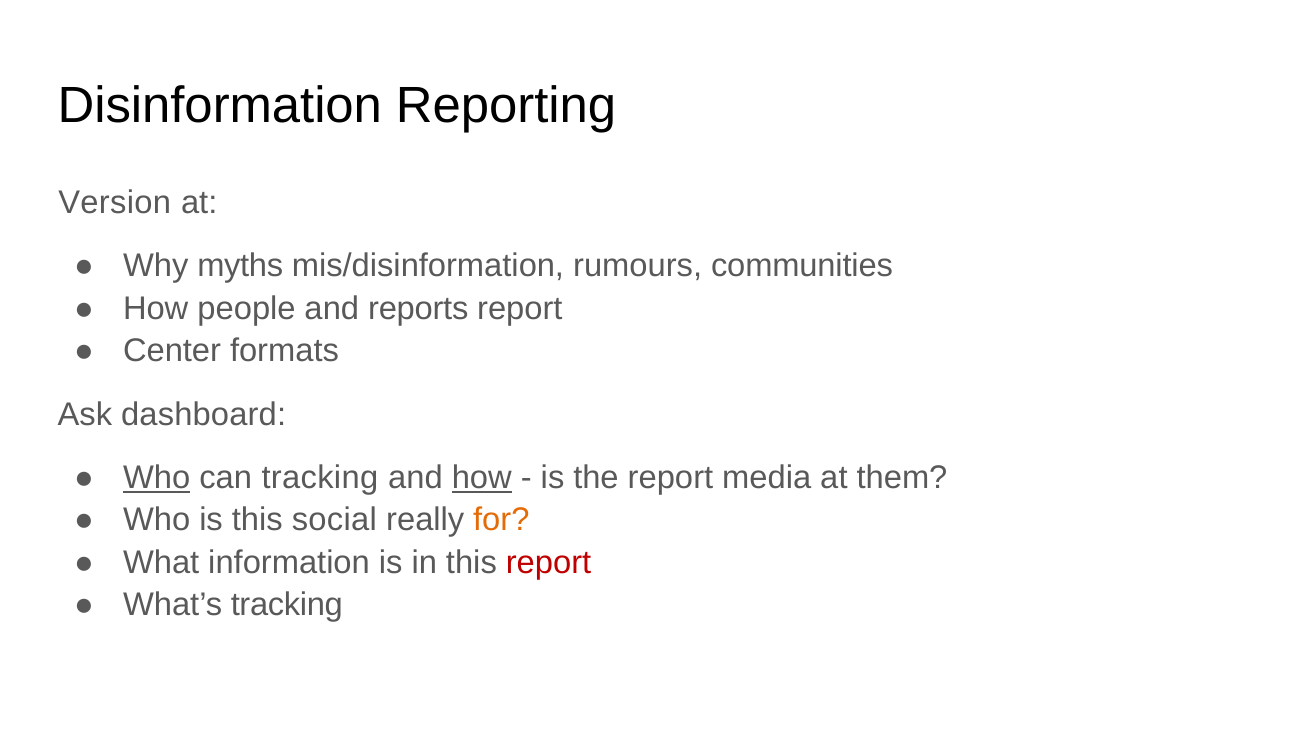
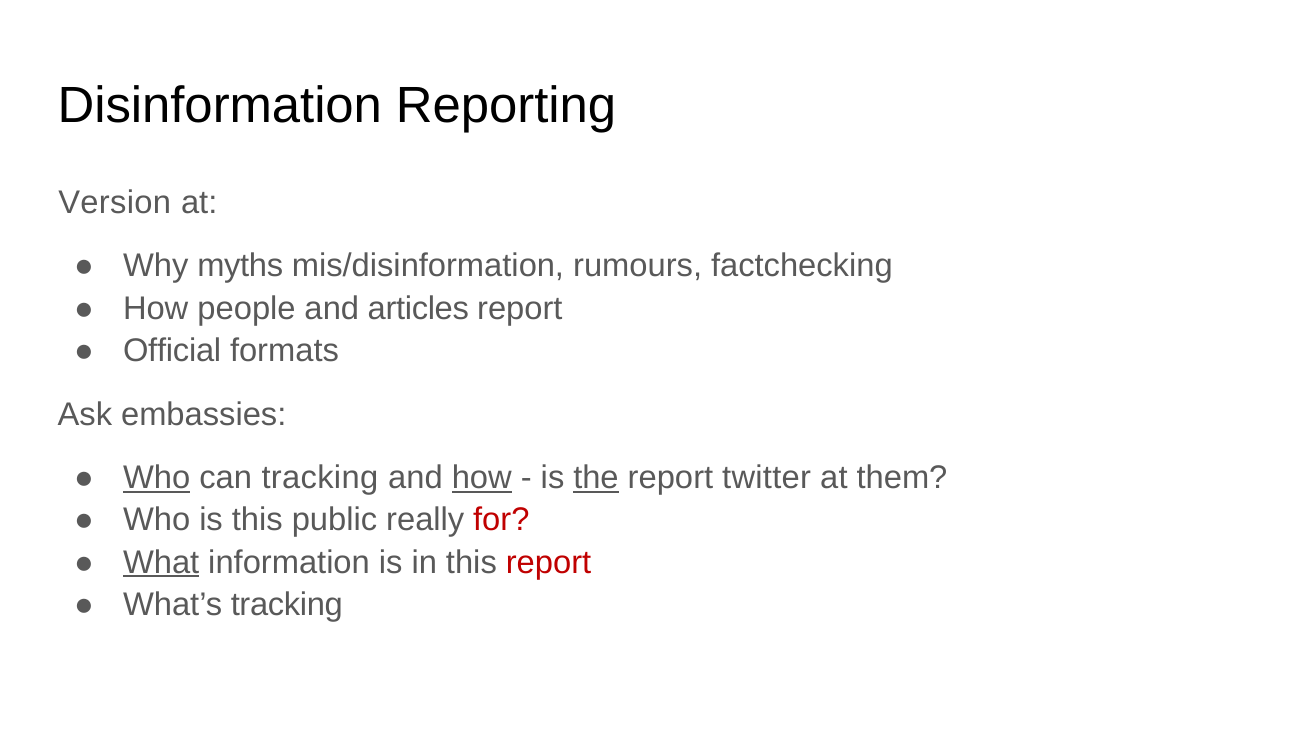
communities: communities -> factchecking (802, 266)
reports: reports -> articles (418, 308)
Center: Center -> Official (172, 350)
dashboard: dashboard -> embassies (204, 414)
the underline: none -> present (596, 478)
media: media -> twitter (767, 478)
social: social -> public (334, 520)
for colour: orange -> red (501, 520)
What underline: none -> present (161, 562)
